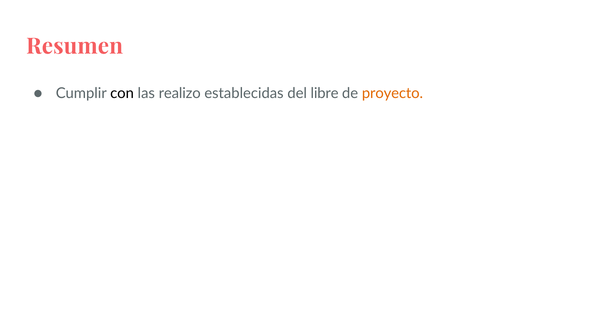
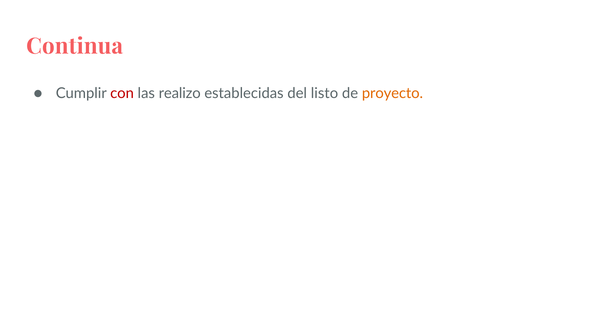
Resumen: Resumen -> Continua (75, 46)
con colour: black -> red (122, 93)
libre: libre -> listo (324, 93)
